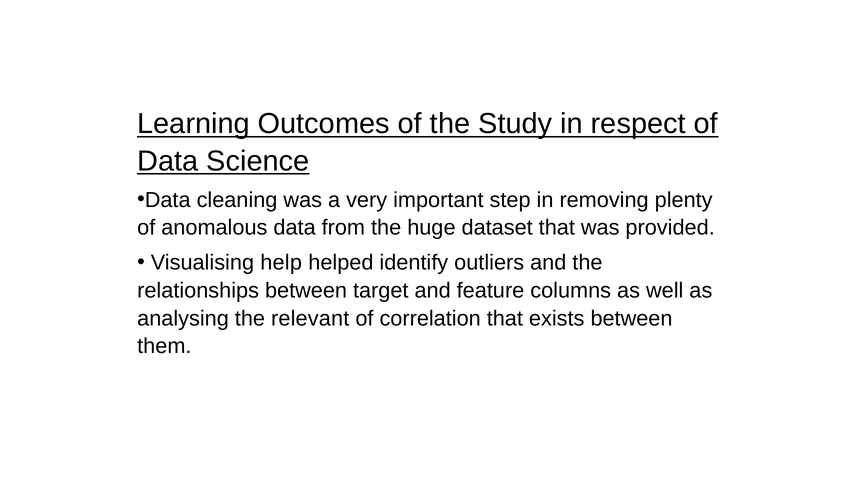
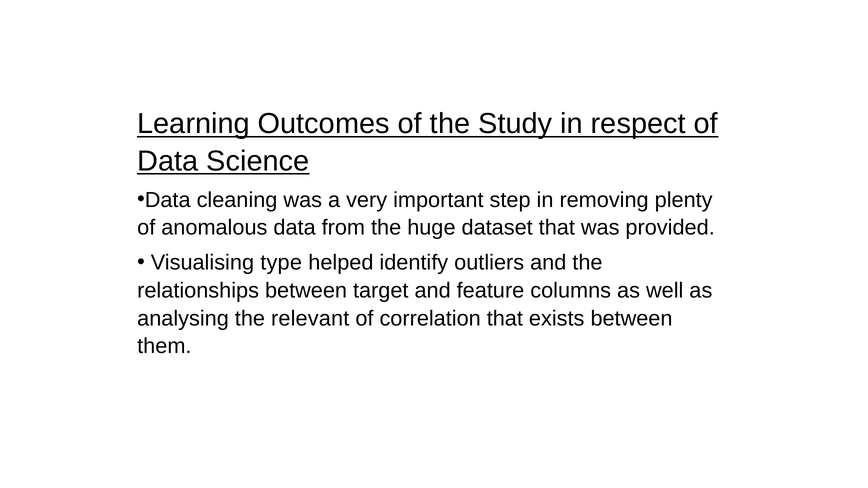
help: help -> type (281, 263)
